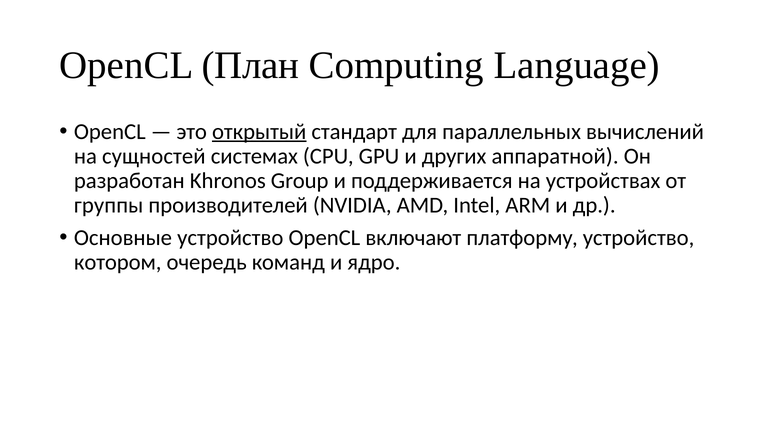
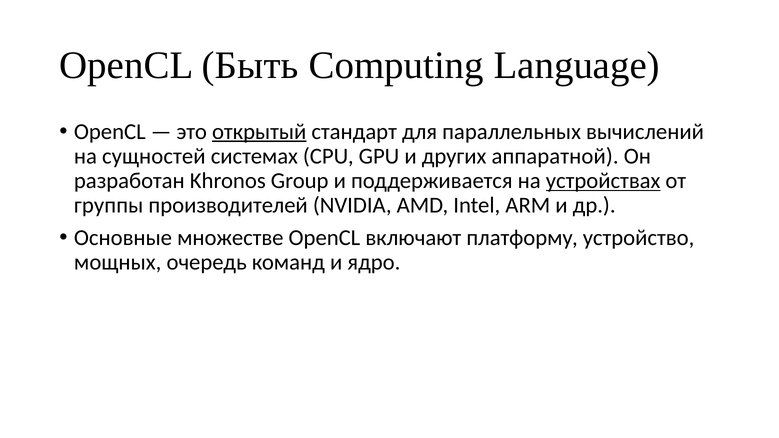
План: План -> Быть (250, 65)
устройствах underline: none -> present (603, 181)
Основные устройство: устройство -> множестве (230, 238)
котором: котором -> мощных (118, 263)
